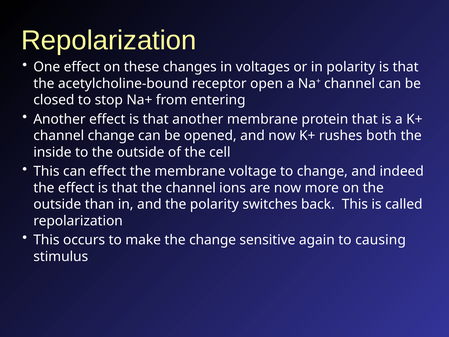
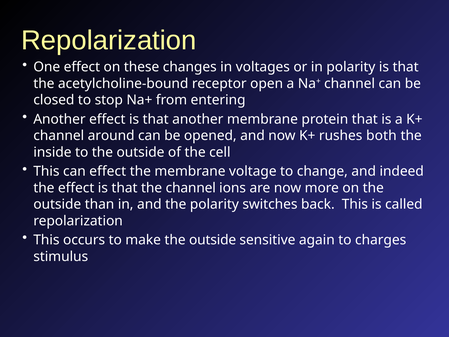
channel change: change -> around (111, 136)
make the change: change -> outside (213, 240)
causing: causing -> charges (381, 240)
